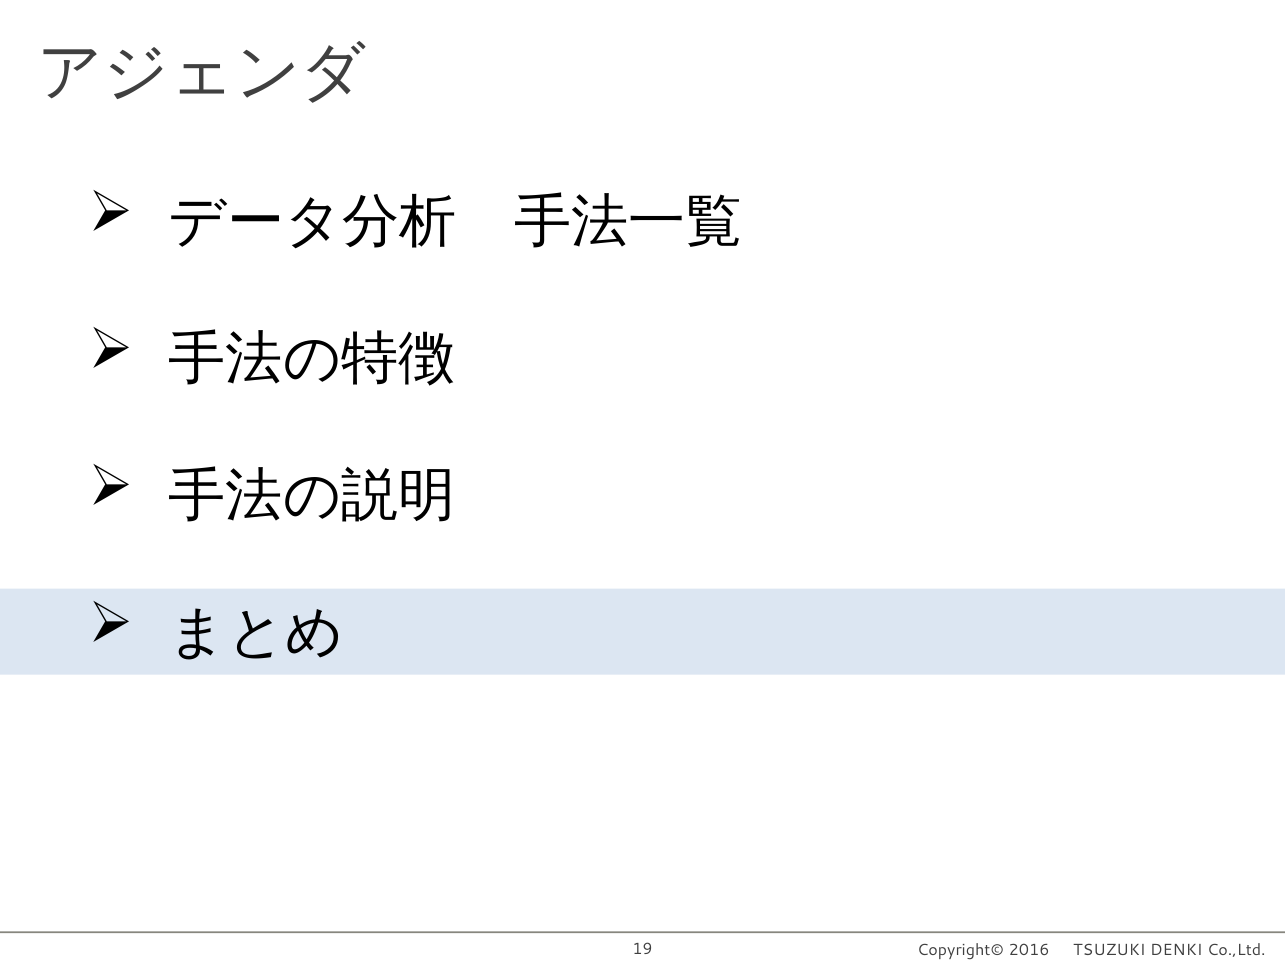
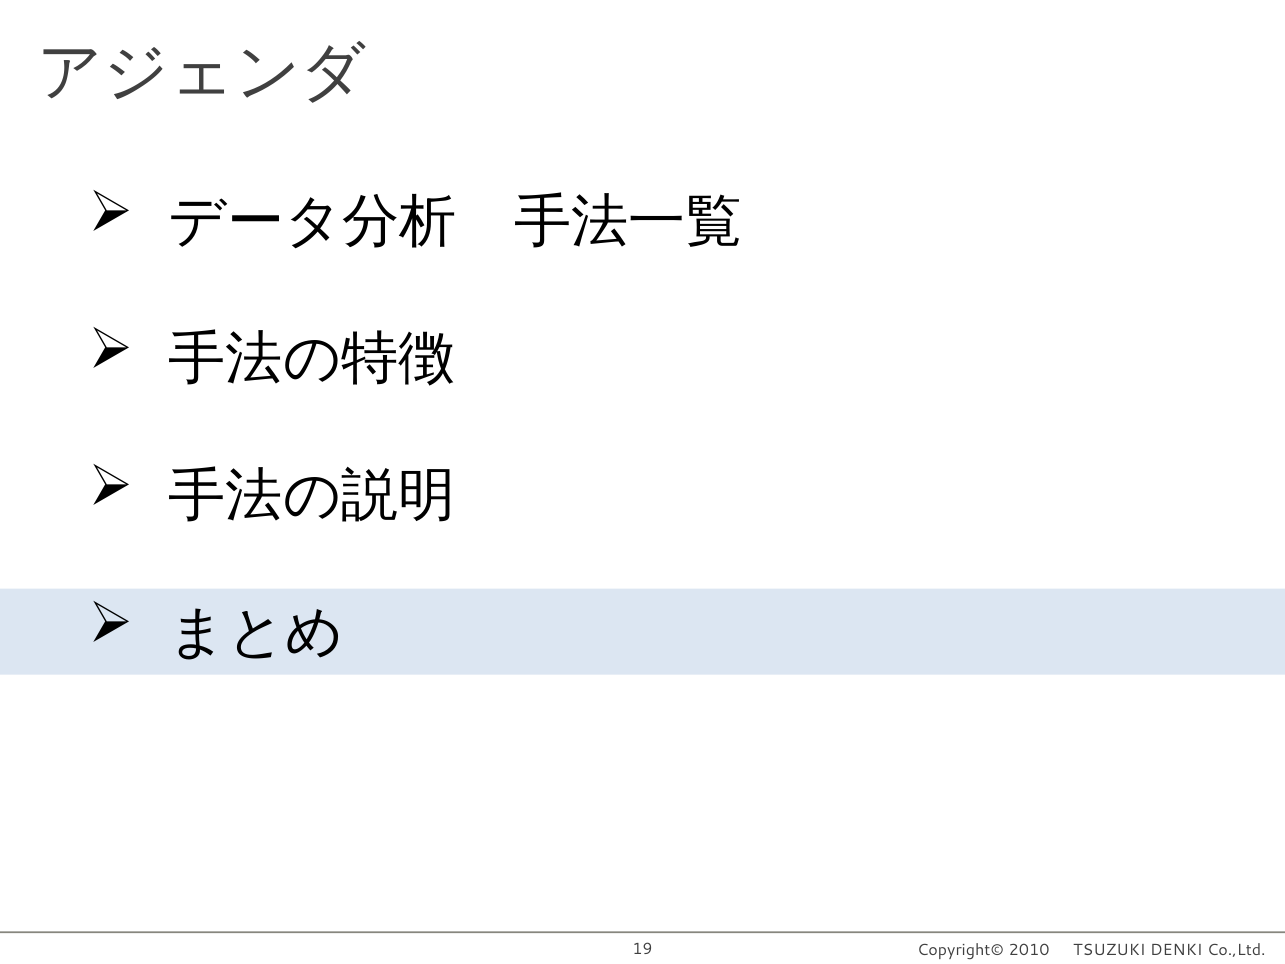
2016: 2016 -> 2010 (1029, 950)
